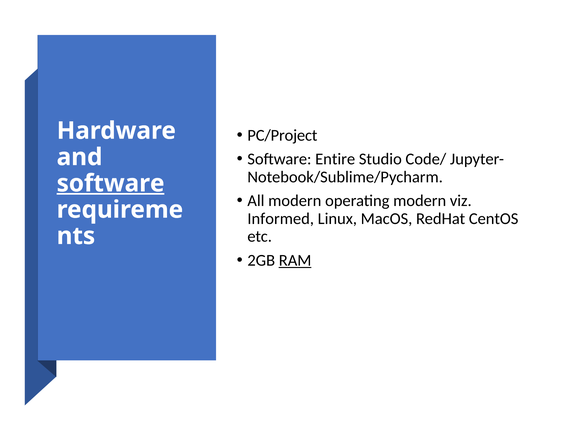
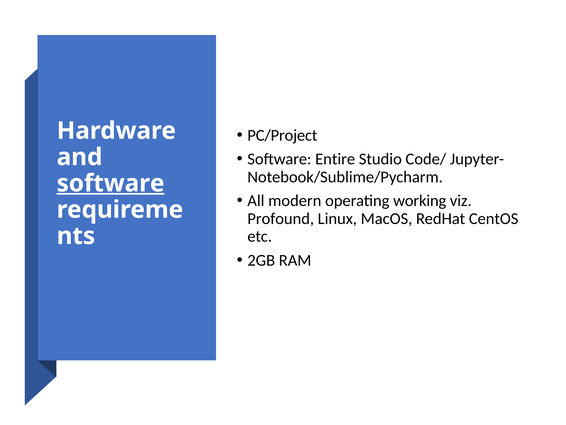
operating modern: modern -> working (420, 201)
Informed: Informed -> Profound (281, 218)
RAM underline: present -> none (295, 260)
